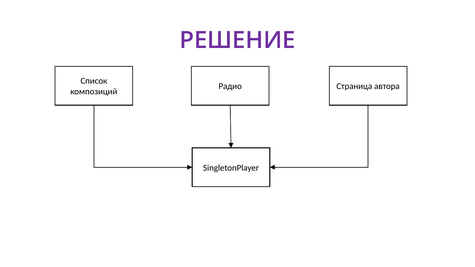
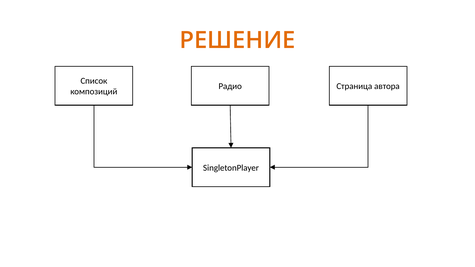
РЕШЕНИЕ colour: purple -> orange (237, 40)
